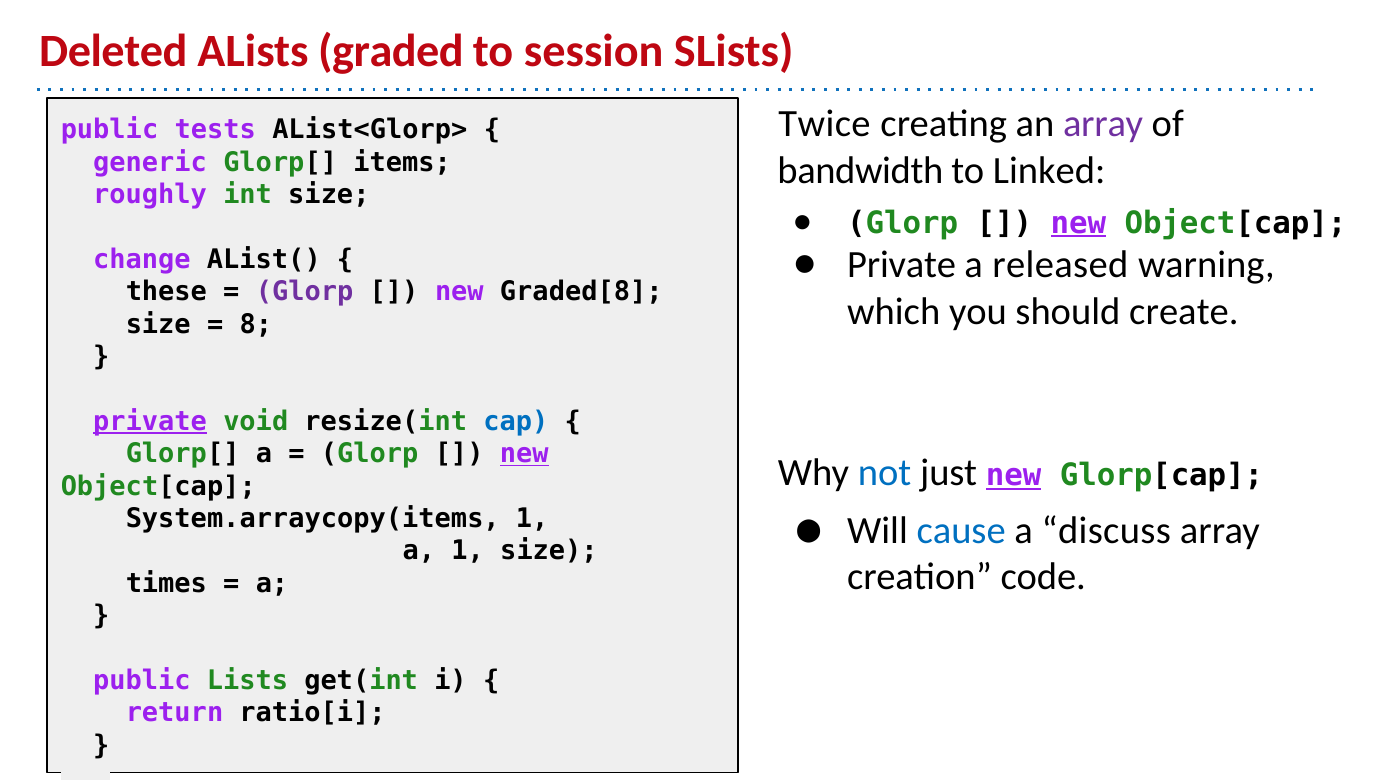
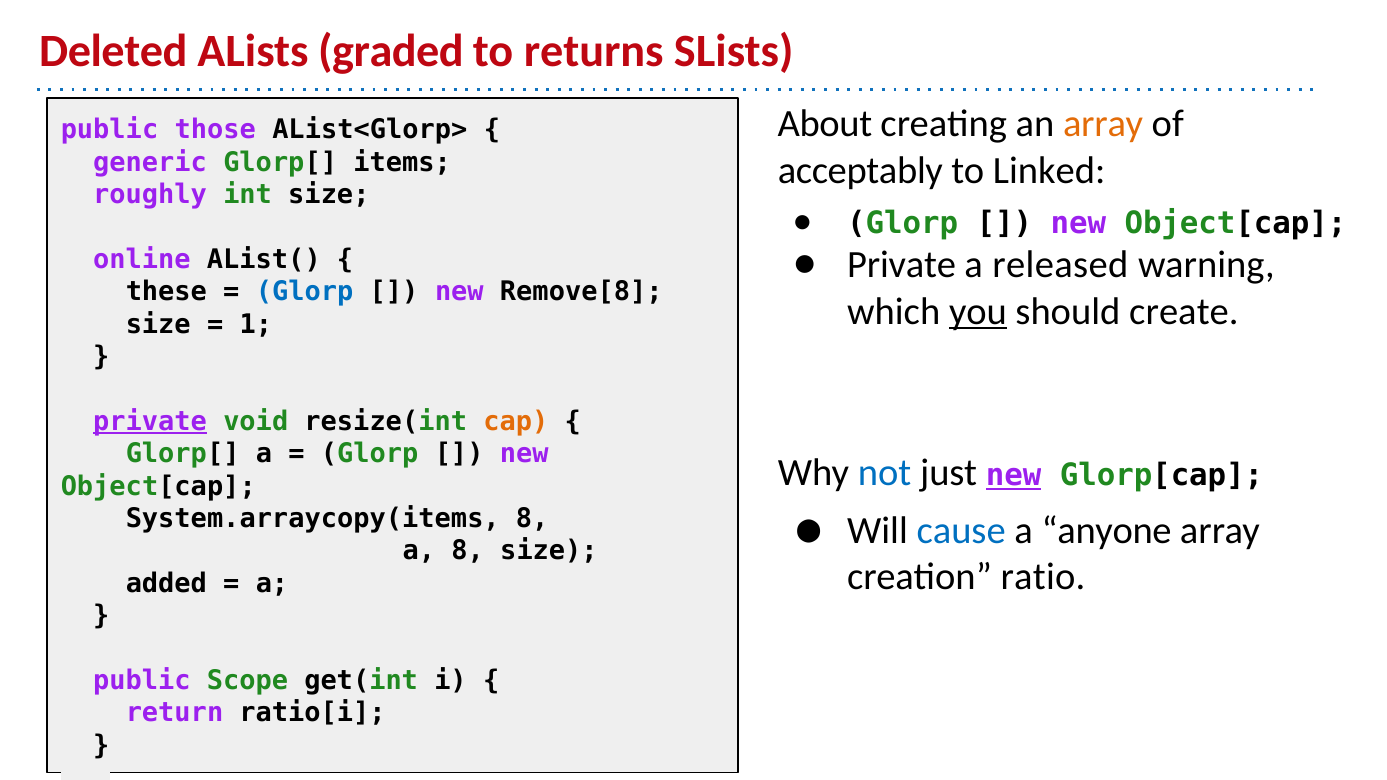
session: session -> returns (594, 51)
Twice: Twice -> About (825, 124)
array colour: purple -> orange (1103, 124)
tests: tests -> those (215, 130)
bandwidth: bandwidth -> acceptably (860, 170)
new underline: present -> none (1078, 223)
change: change -> online (142, 260)
Glorp colour: purple -> blue (305, 292)
Graded[8: Graded[8 -> Remove[8 (581, 292)
you underline: none -> present (978, 311)
8: 8 -> 1 (256, 324)
cap colour: blue -> orange (516, 422)
new underline: present -> none (524, 454)
System.arraycopy(items 1: 1 -> 8 (532, 519)
discuss: discuss -> anyone (1107, 531)
a 1: 1 -> 8 (468, 551)
code: code -> ratio (1043, 577)
times: times -> added (166, 583)
Lists: Lists -> Scope (247, 681)
